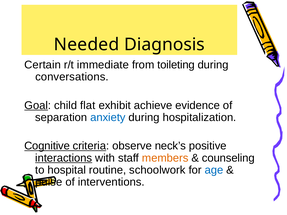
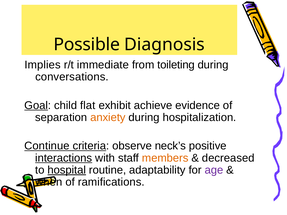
Needed: Needed -> Possible (87, 45)
Certain: Certain -> Implies (43, 65)
anxiety colour: blue -> orange (108, 118)
Cognitive: Cognitive -> Continue (47, 146)
counseling: counseling -> decreased (228, 158)
hospital underline: none -> present (67, 170)
schoolwork: schoolwork -> adaptability (157, 170)
age colour: blue -> purple (214, 170)
pulse: pulse -> when (49, 182)
interventions: interventions -> ramifications (111, 182)
